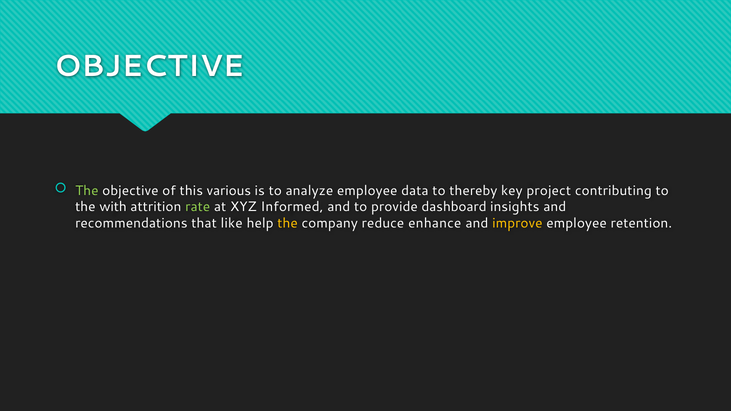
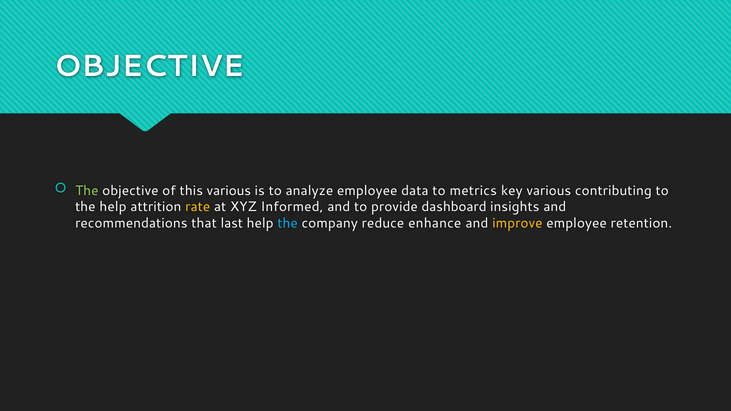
thereby: thereby -> metrics (473, 191)
key project: project -> various (549, 191)
the with: with -> help (113, 207)
rate colour: light green -> yellow (198, 207)
like: like -> last (232, 223)
the colour: yellow -> light blue (288, 223)
